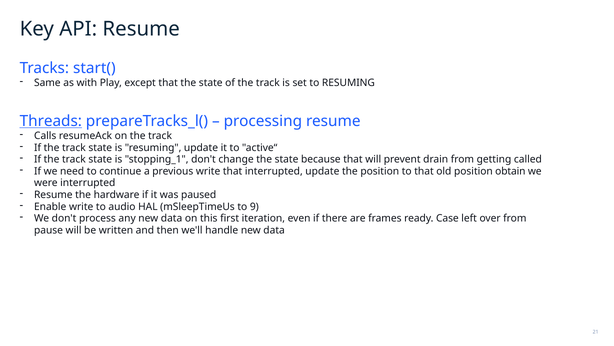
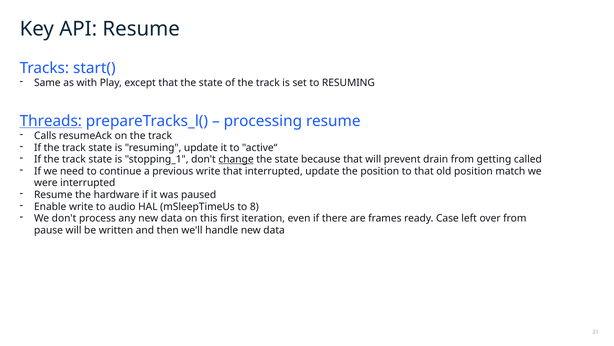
change underline: none -> present (236, 159)
obtain: obtain -> match (510, 171)
9: 9 -> 8 (254, 206)
